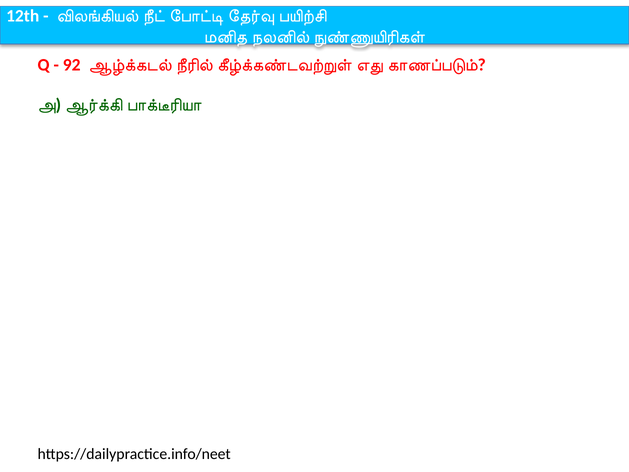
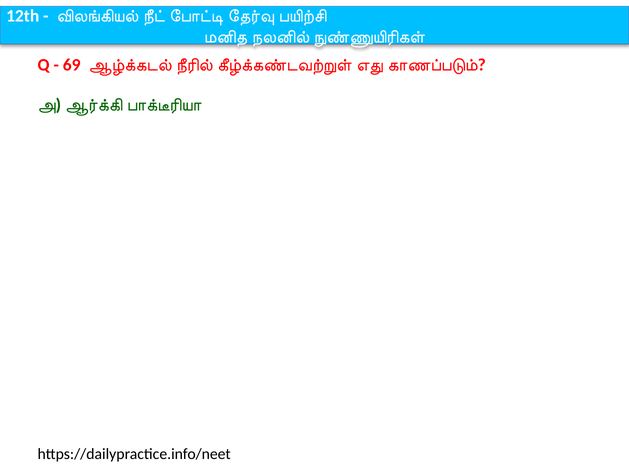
92: 92 -> 69 (72, 65)
